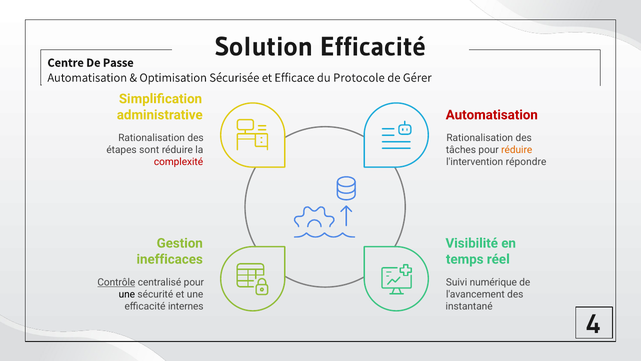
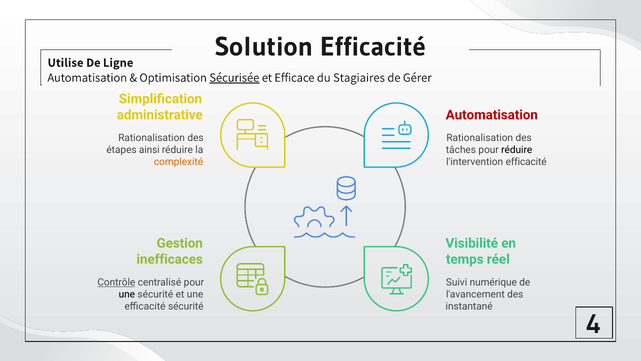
Centre: Centre -> Utilise (66, 63)
Passe: Passe -> Ligne (118, 63)
Sécurisée underline: none -> present (234, 78)
Protocole: Protocole -> Stagiaires (359, 78)
sont: sont -> ainsi (149, 150)
réduire colour: orange -> black (517, 150)
complexité colour: red -> orange (179, 162)
l'intervention répondre: répondre -> efficacité (526, 162)
efficacité internes: internes -> sécurité (186, 306)
